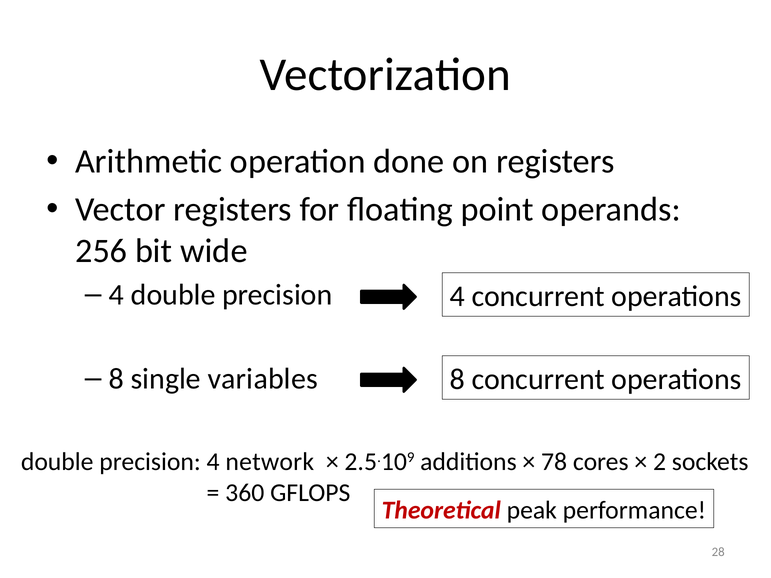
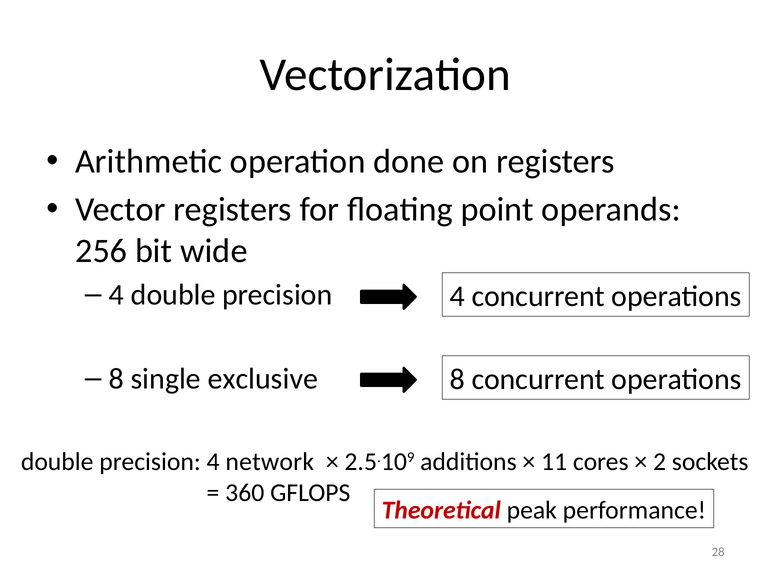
variables: variables -> exclusive (263, 379)
78: 78 -> 11 (554, 462)
